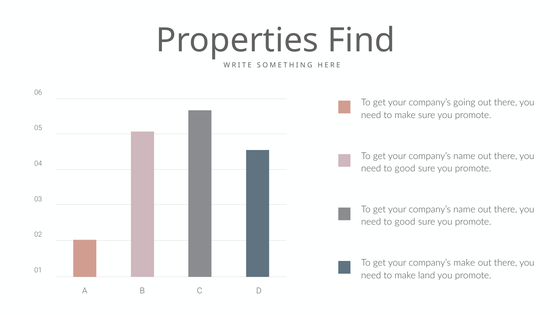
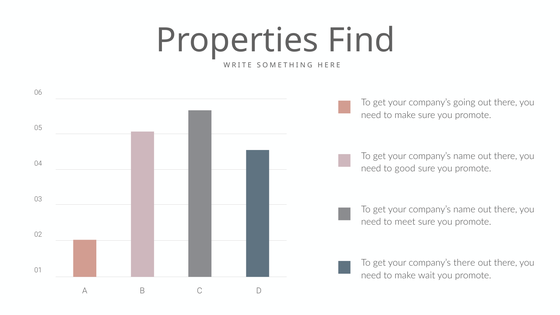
good: good -> meet (405, 222)
company’s make: make -> there (464, 263)
land: land -> wait (427, 275)
